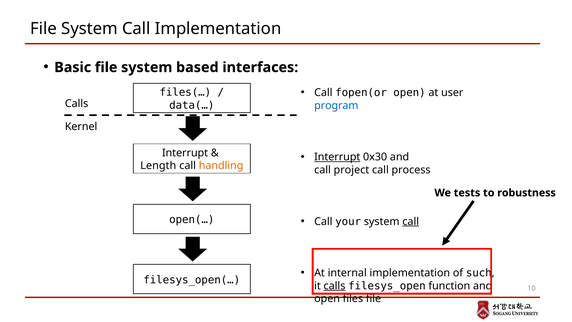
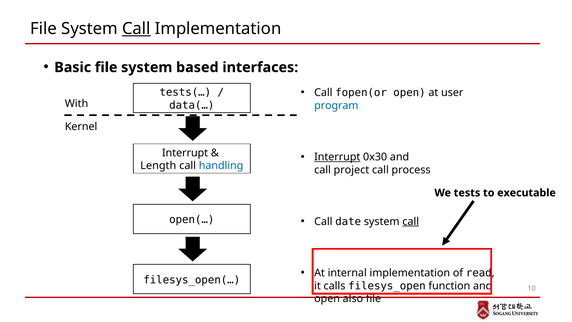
Call underline: none -> present (136, 29)
files(…: files(… -> tests(… (185, 92)
Calls: Calls -> With (77, 104)
handling colour: orange -> blue (221, 166)
robustness: robustness -> executable (526, 193)
your: your -> date (348, 221)
such: such -> read (479, 273)
calls underline: present -> none (334, 286)
files: files -> also (353, 299)
